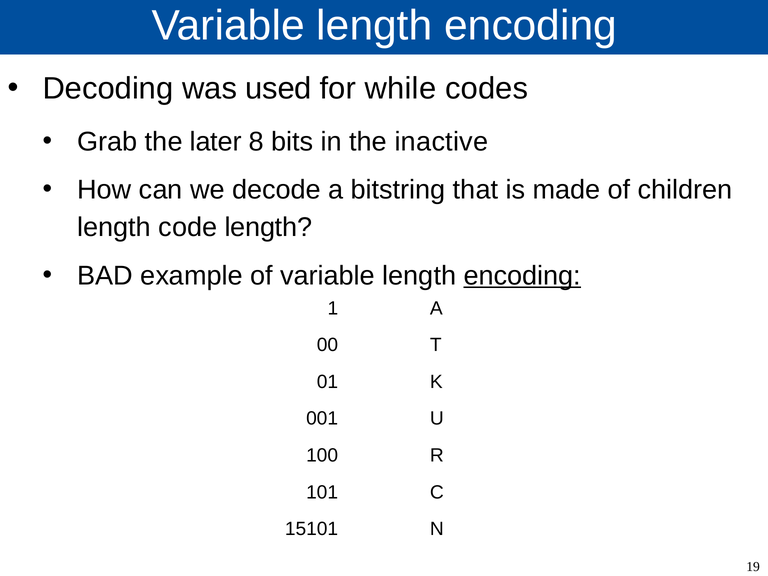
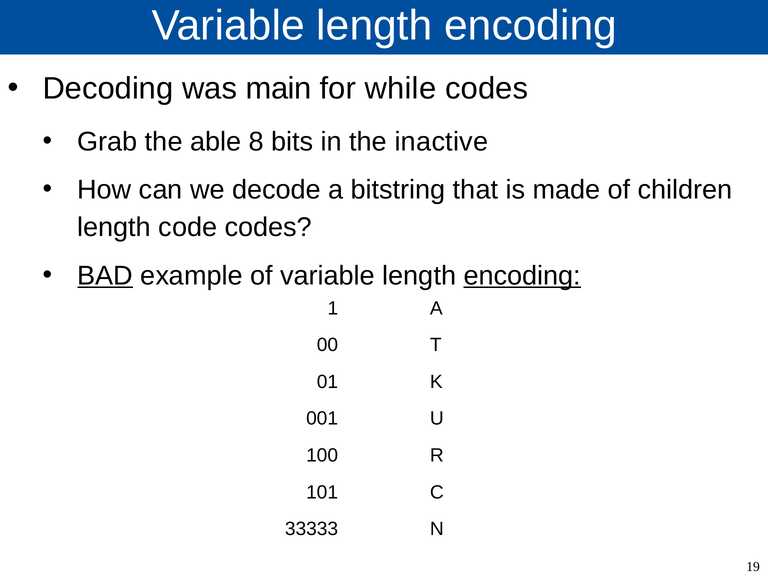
used: used -> main (279, 88)
later: later -> able (216, 142)
code length: length -> codes (268, 227)
BAD underline: none -> present (105, 276)
15101: 15101 -> 33333 (312, 529)
